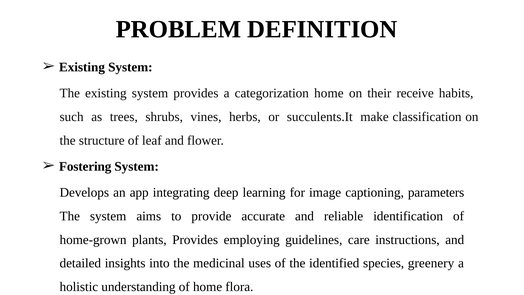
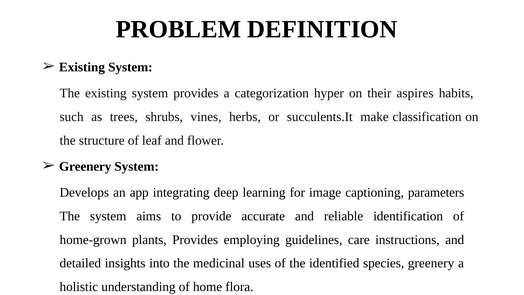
categorization home: home -> hyper (329, 93)
receive: receive -> aspires (415, 93)
Fostering: Fostering -> Greenery (85, 166)
